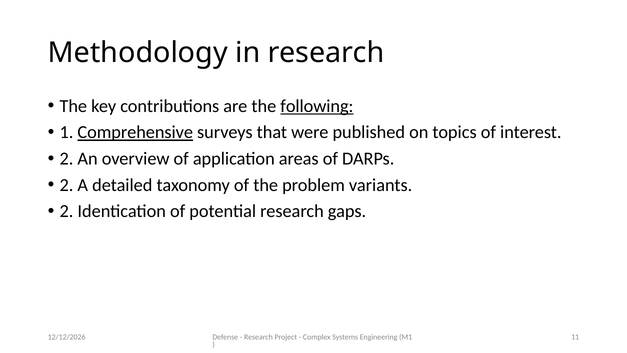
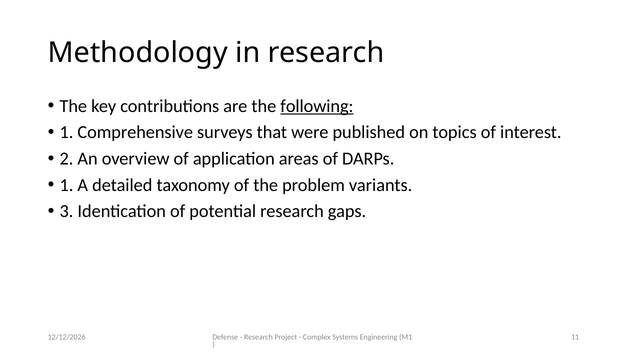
Comprehensive underline: present -> none (135, 132)
2: 2 -> 1 (66, 185)
2: 2 -> 3 (66, 211)
